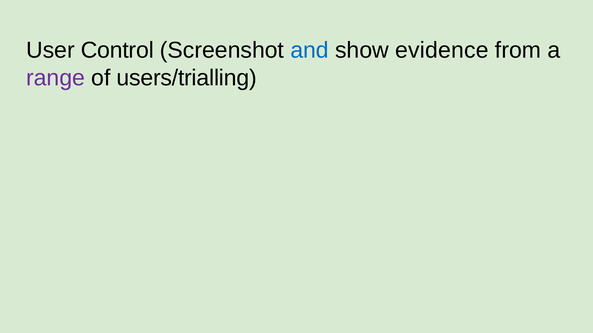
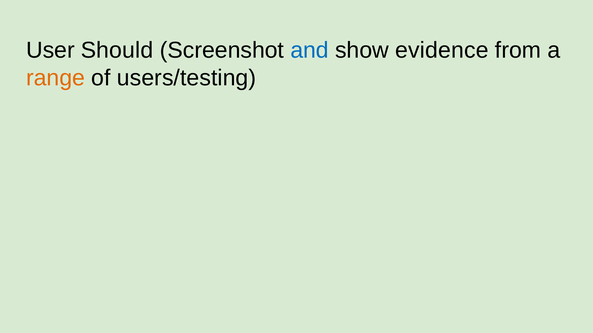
Control: Control -> Should (117, 50)
range colour: purple -> orange (56, 78)
users/trialling: users/trialling -> users/testing (187, 78)
